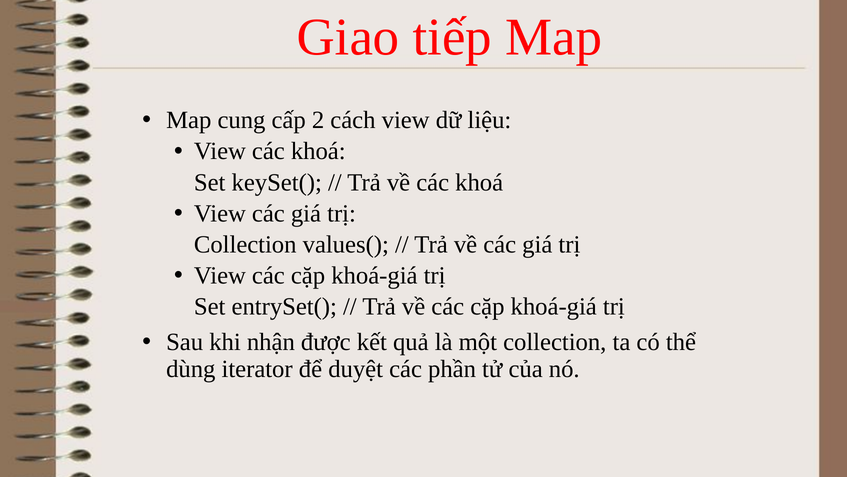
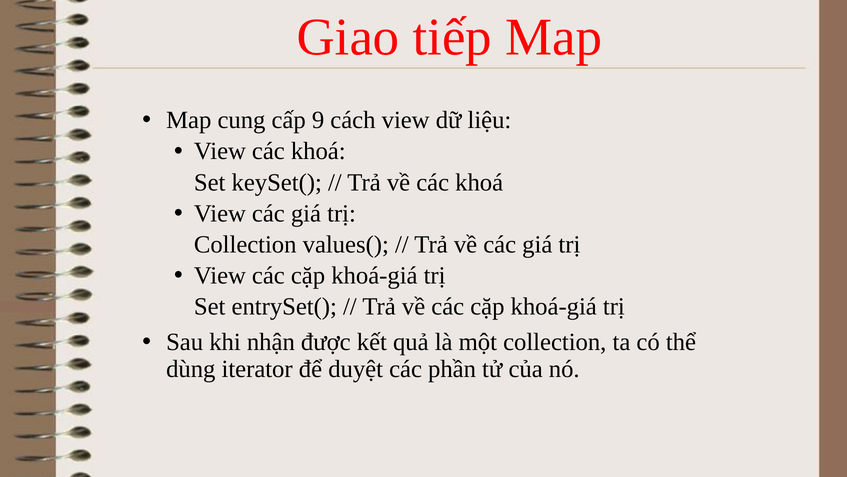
2: 2 -> 9 (318, 120)
